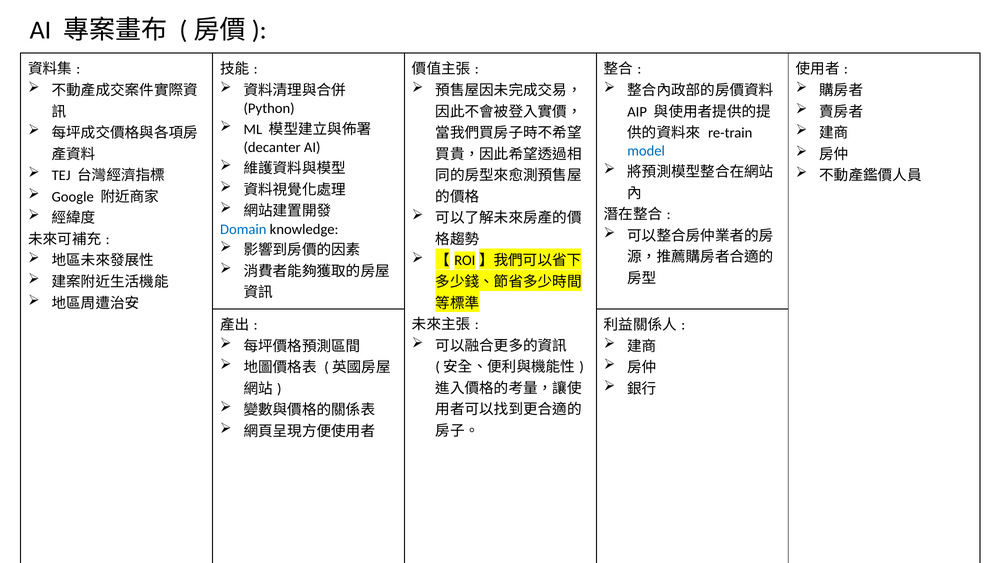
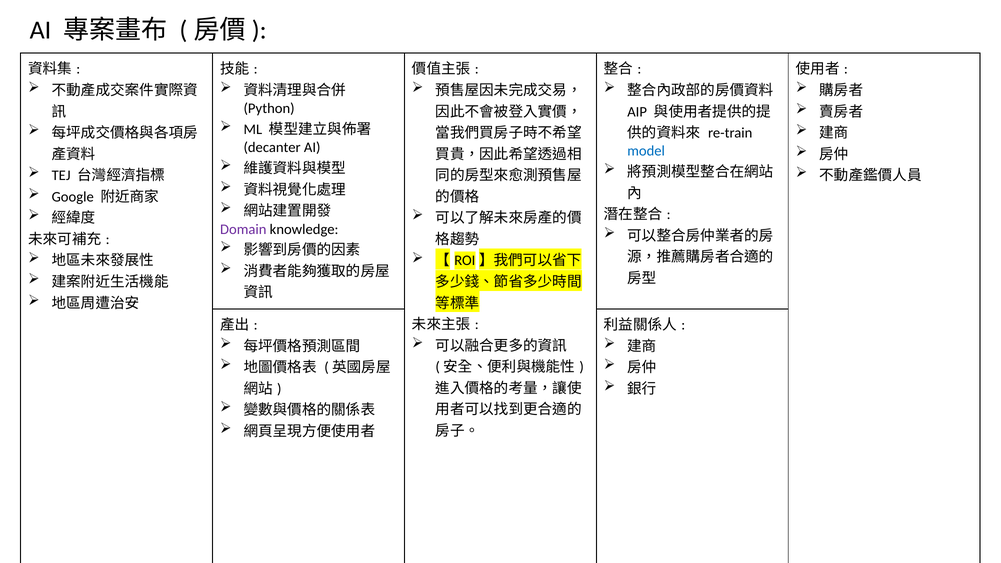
Domain colour: blue -> purple (243, 229)
